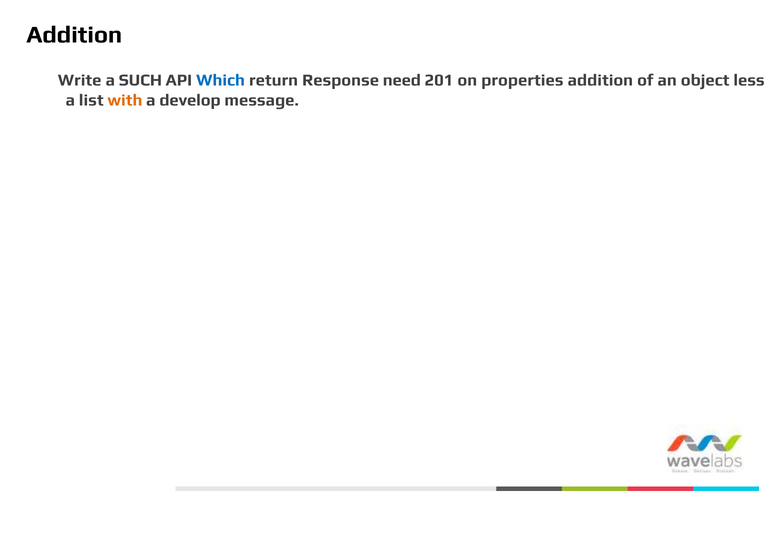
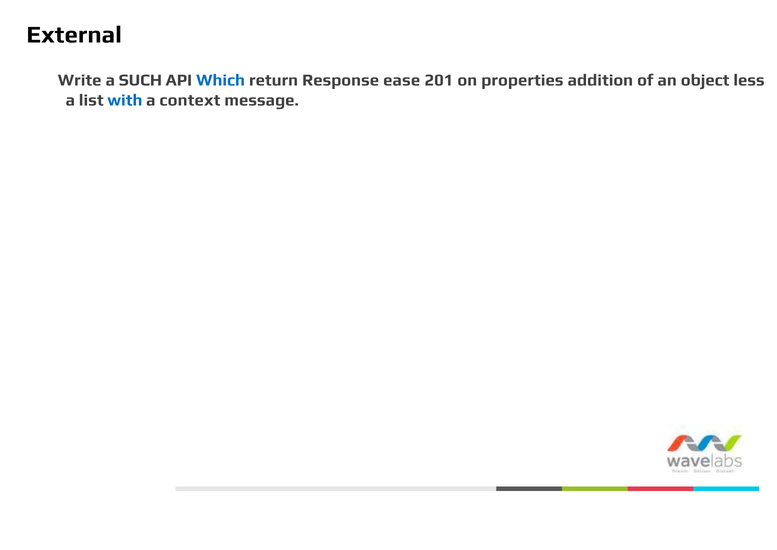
Addition: Addition -> External (74, 35)
need: need -> ease (402, 80)
with colour: orange -> blue (125, 100)
develop: develop -> context (190, 100)
